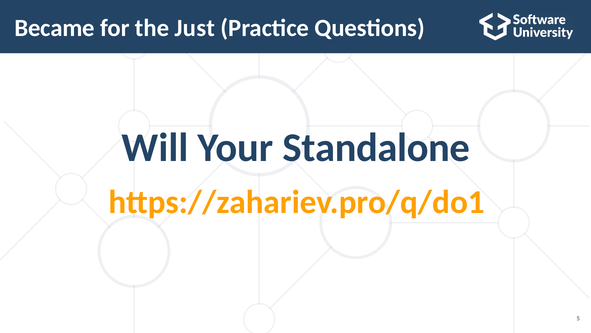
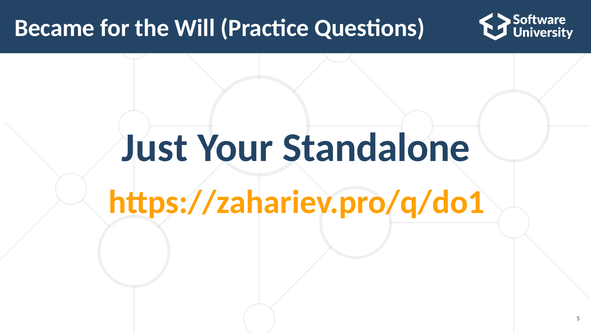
Just: Just -> Will (195, 28)
Will: Will -> Just (155, 148)
